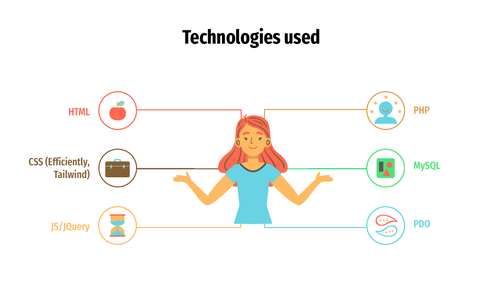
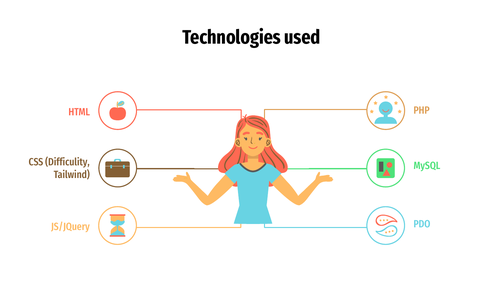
Efficiently: Efficiently -> Difficulity (67, 162)
